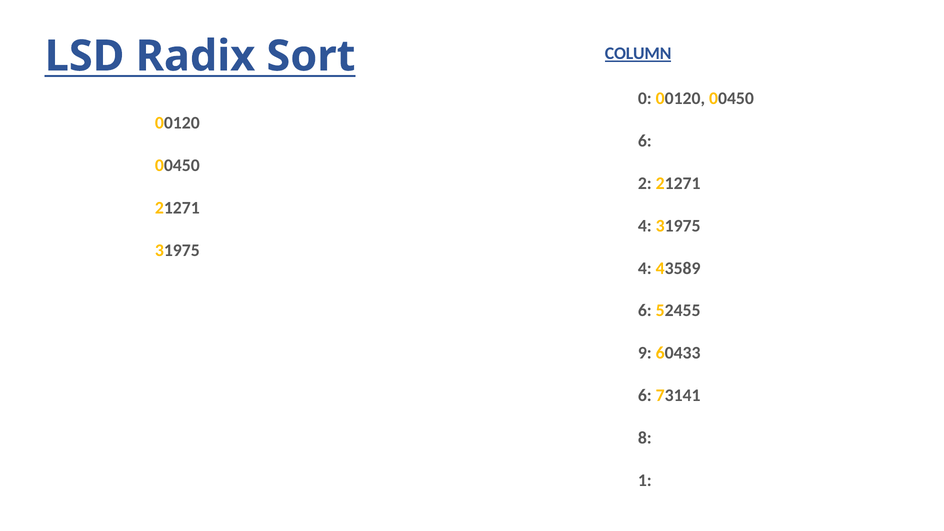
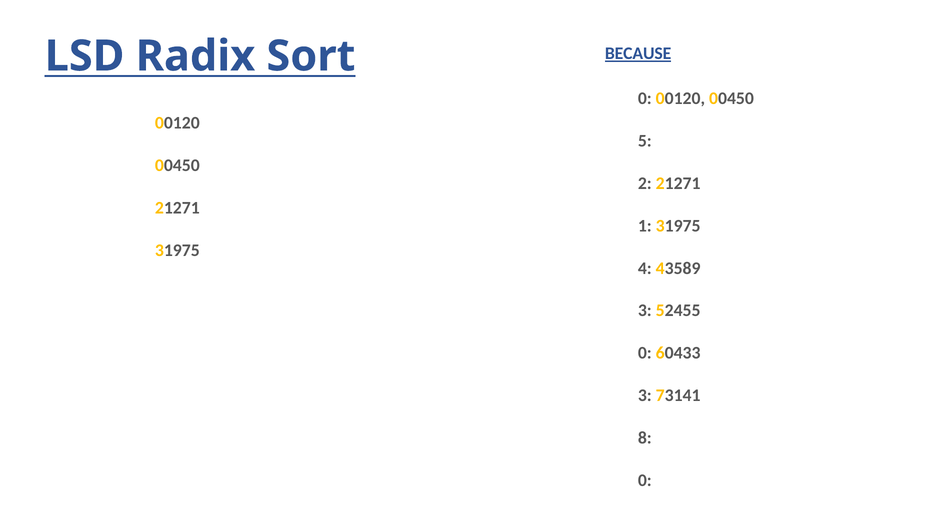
COLUMN: COLUMN -> BECAUSE (638, 54)
6: 6 -> 5 (645, 141)
4: 4 -> 1 (645, 226)
6: 6 -> 3 (645, 311)
9: 9 -> 0 (645, 353)
6: 6 -> 3 (645, 396)
1: 1 -> 0 (645, 481)
